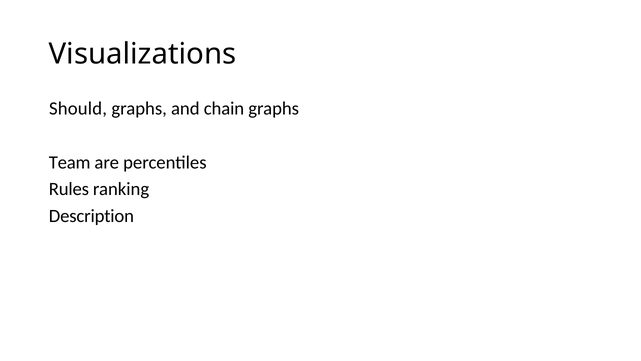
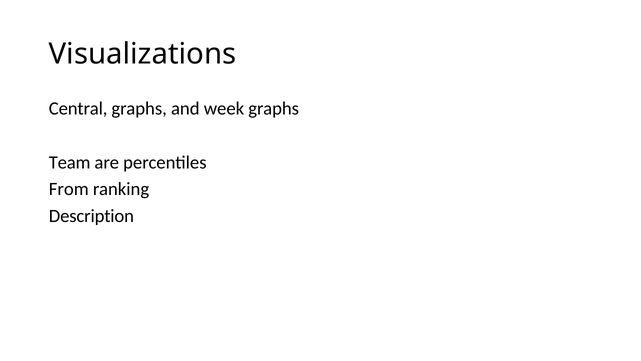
Should: Should -> Central (78, 108)
chain: chain -> week (224, 108)
Rules: Rules -> From (69, 189)
